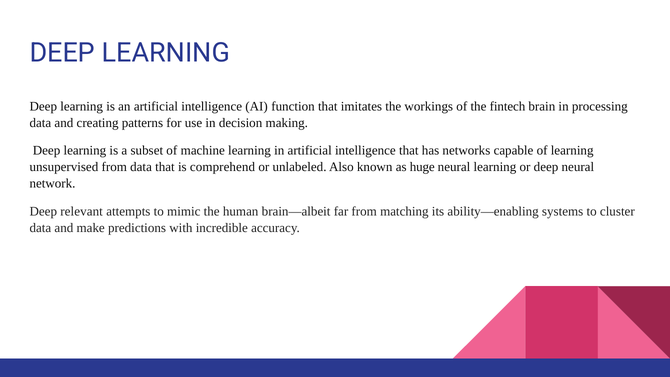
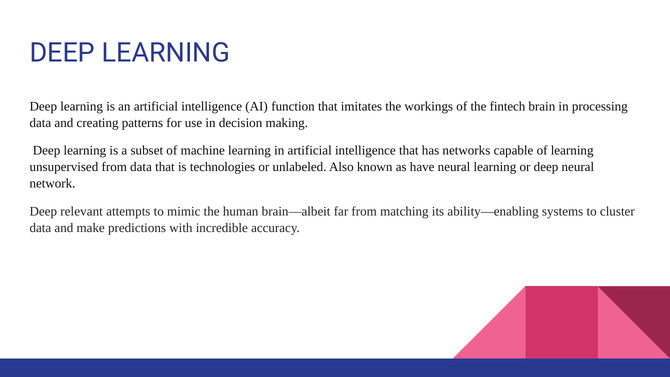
comprehend: comprehend -> technologies (223, 167)
huge: huge -> have (422, 167)
